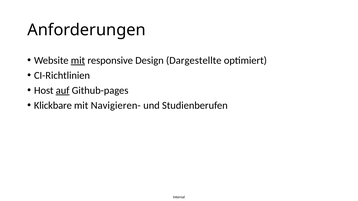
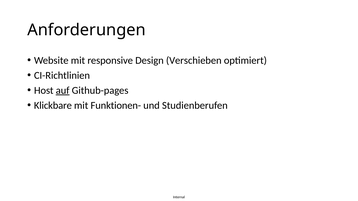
mit underline: present -> none (78, 61)
Dargestellte: Dargestellte -> Verschieben (194, 61)
Navigieren-: Navigieren- -> Funktionen- (116, 106)
